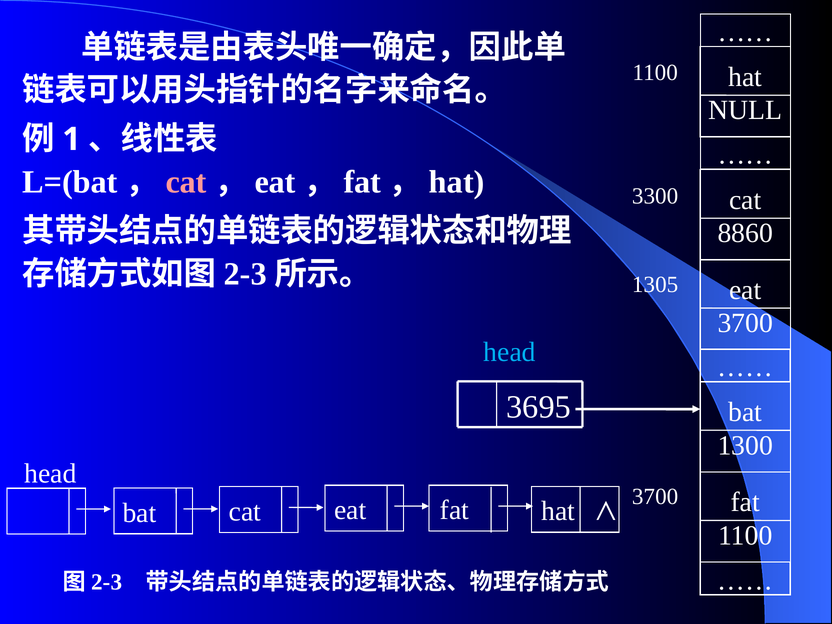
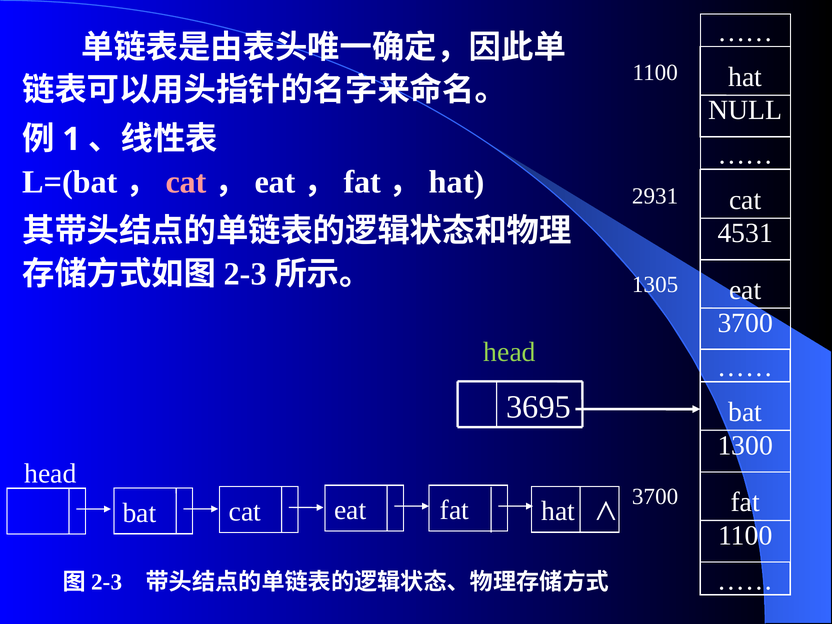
3300: 3300 -> 2931 (655, 196)
8860: 8860 -> 4531 (745, 233)
head colour: light blue -> light green (510, 352)
